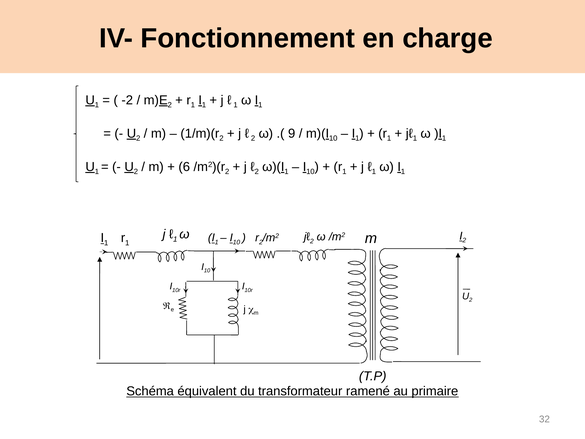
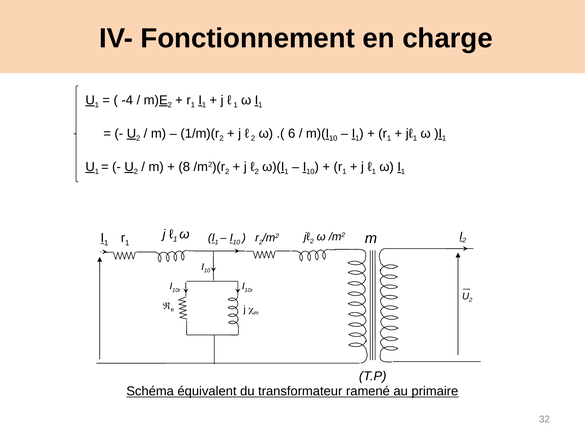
-2: -2 -> -4 (127, 100)
9: 9 -> 6 (292, 133)
6: 6 -> 8 (184, 167)
